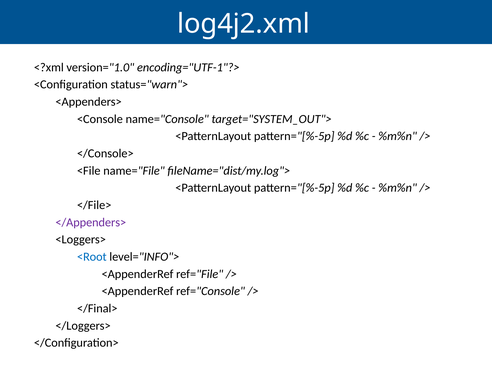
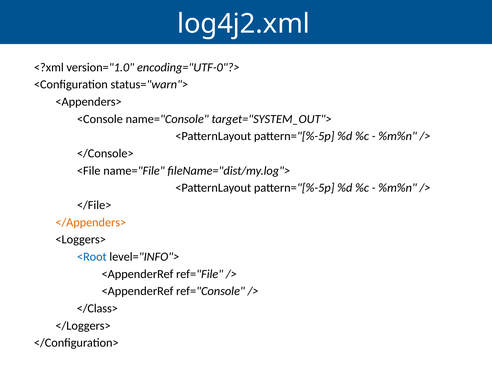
encoding="UTF-1"?>: encoding="UTF-1"?> -> encoding="UTF-0"?> (188, 67)
</Appenders> colour: purple -> orange (91, 222)
</Final>: </Final> -> </Class> (97, 308)
